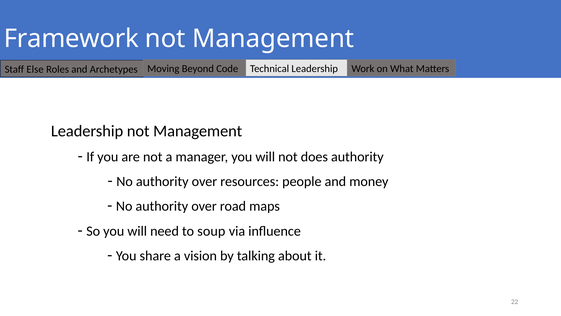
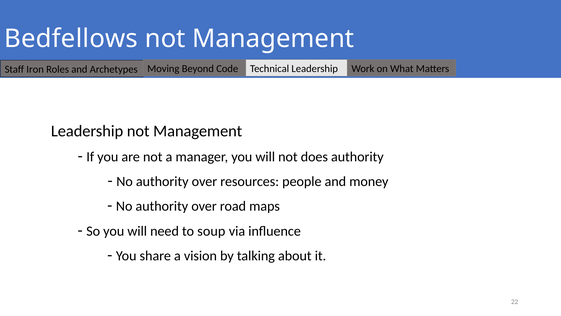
Framework: Framework -> Bedfellows (71, 39)
Else: Else -> Iron (35, 69)
